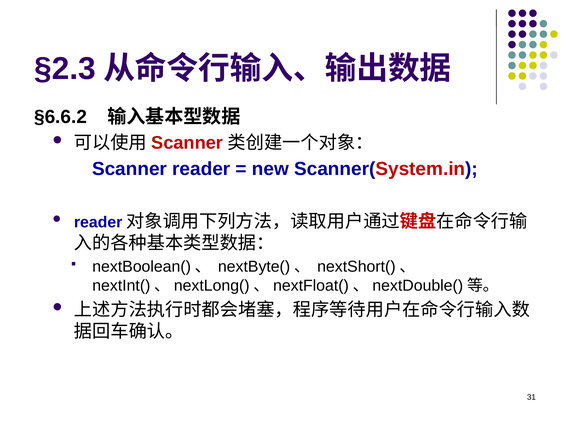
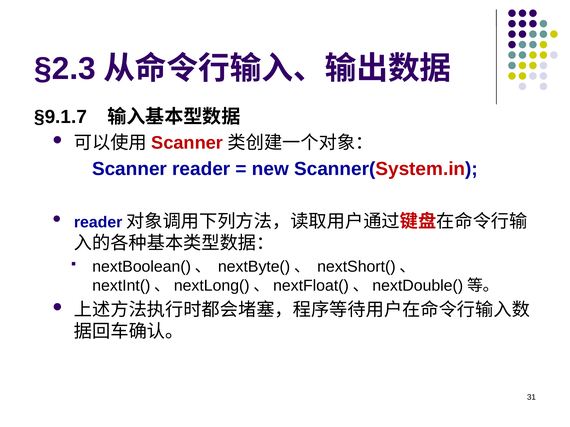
§6.6.2: §6.6.2 -> §9.1.7 (61, 117)
